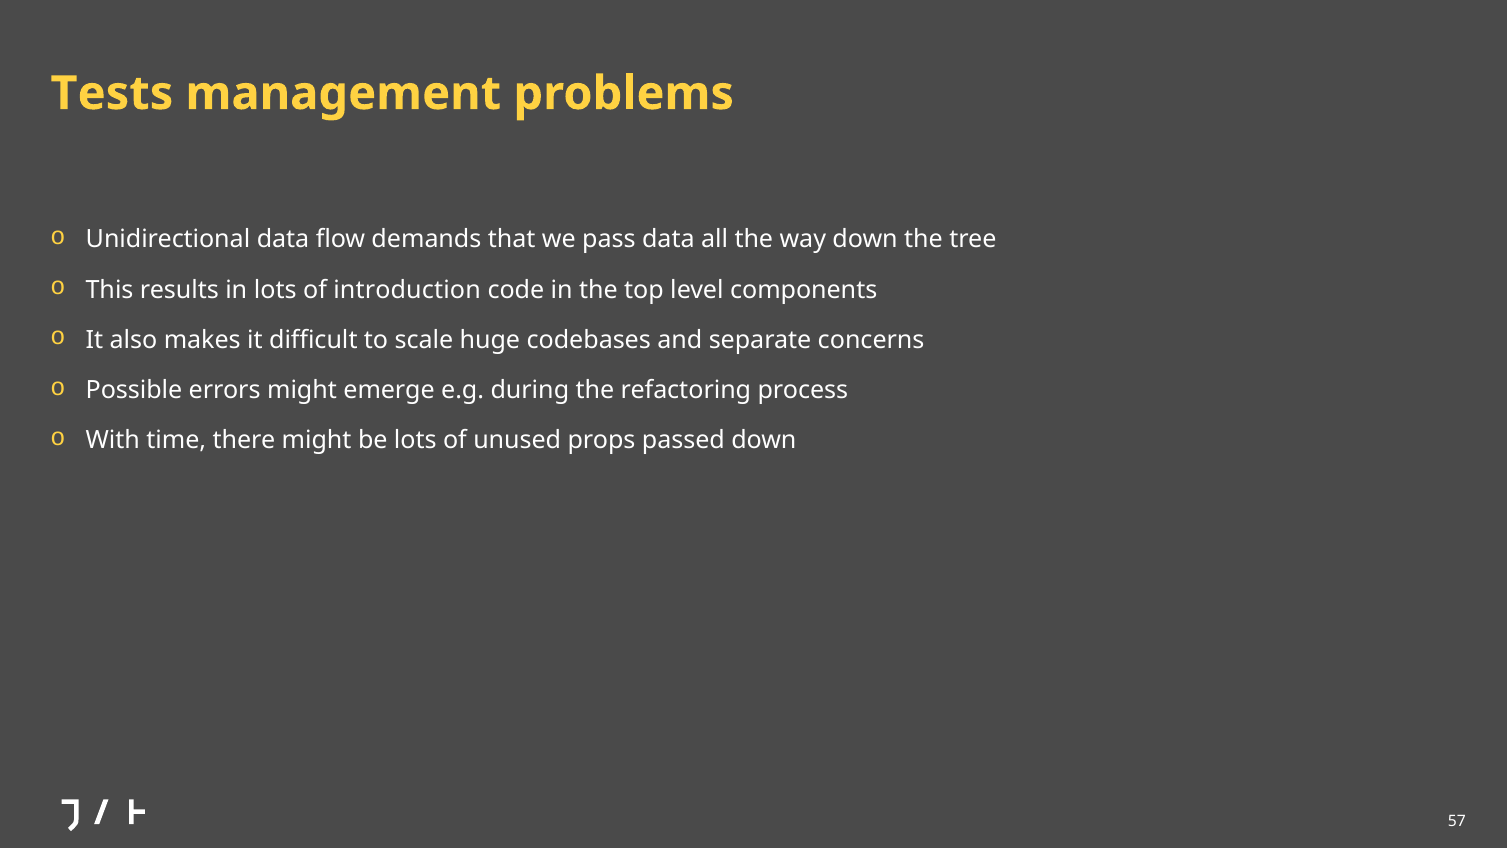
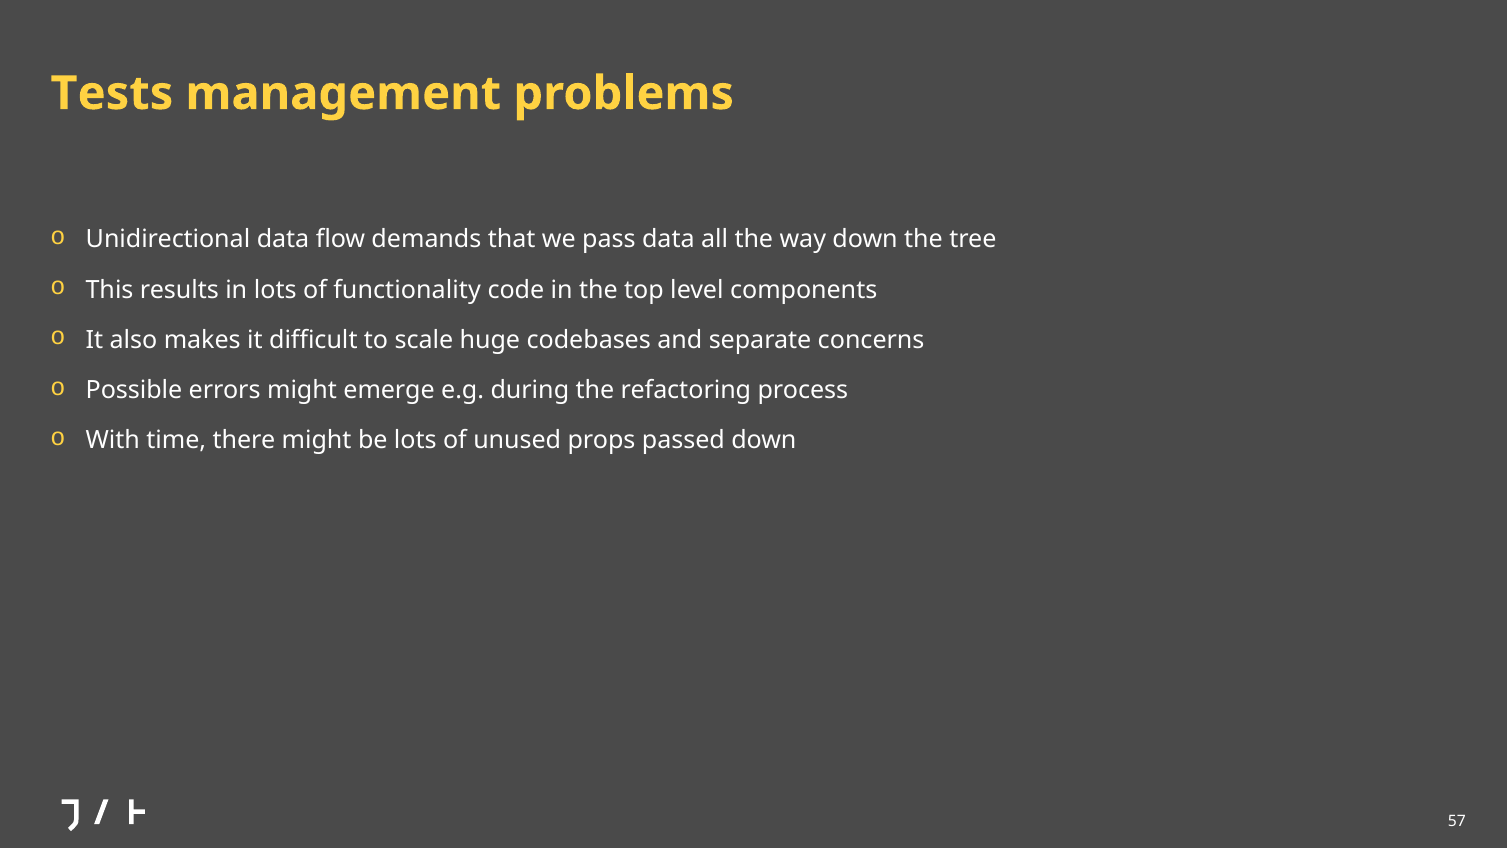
introduction: introduction -> functionality (407, 290)
